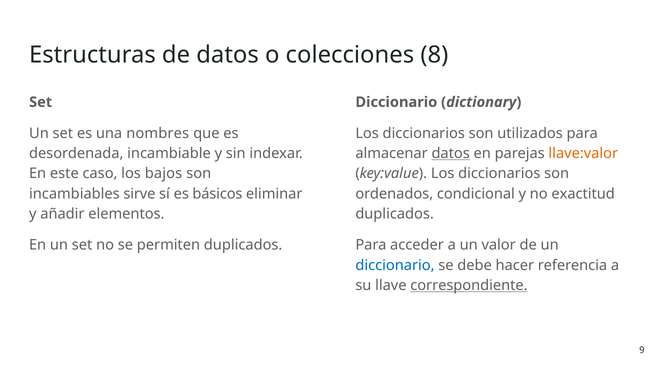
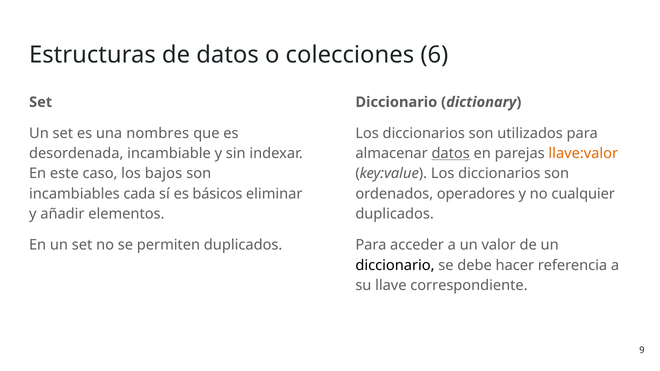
8: 8 -> 6 (434, 55)
sirve: sirve -> cada (139, 194)
condicional: condicional -> operadores (476, 194)
exactitud: exactitud -> cualquier (583, 194)
diccionario colour: blue -> black (395, 266)
correspondiente underline: present -> none (469, 286)
